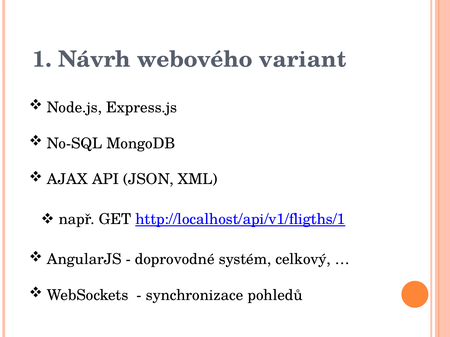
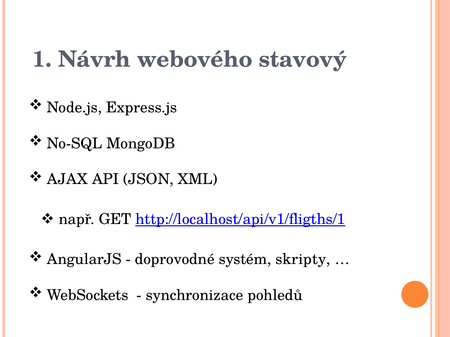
variant: variant -> stavový (303, 60)
celkový: celkový -> skripty (303, 260)
